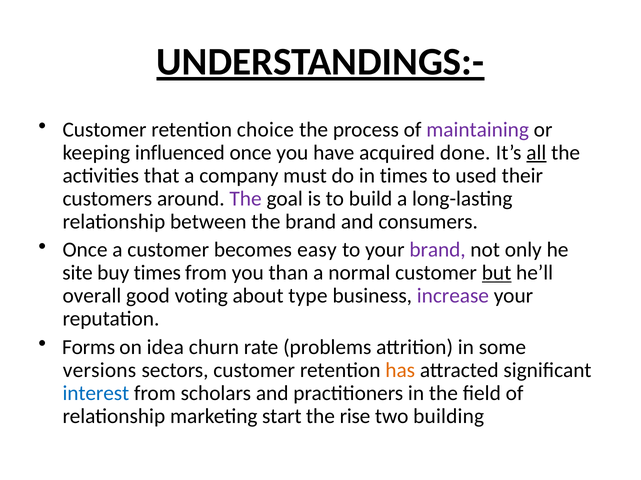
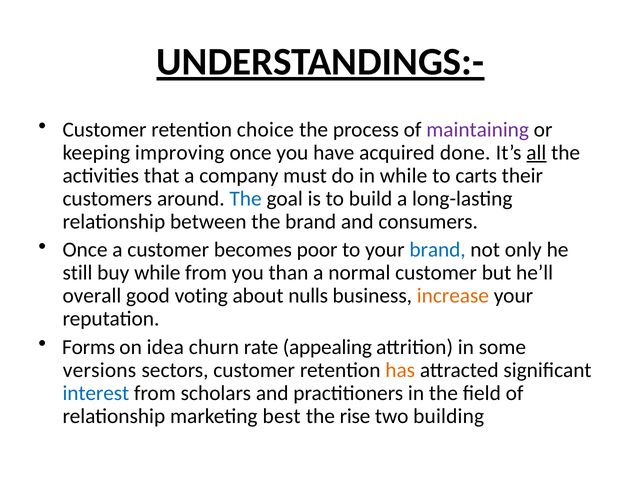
influenced: influenced -> improving (180, 153)
in times: times -> while (404, 176)
used: used -> carts (476, 176)
The colour: purple -> blue (246, 199)
easy: easy -> poor (317, 250)
brand colour: purple -> blue (438, 250)
site: site -> still (77, 273)
buy times: times -> while (157, 273)
but underline: present -> none (497, 273)
type: type -> nulls (308, 296)
increase colour: purple -> orange (453, 296)
problems: problems -> appealing (327, 348)
start: start -> best (282, 417)
